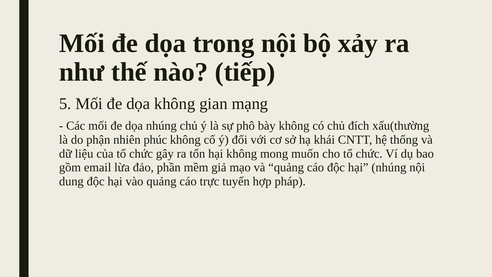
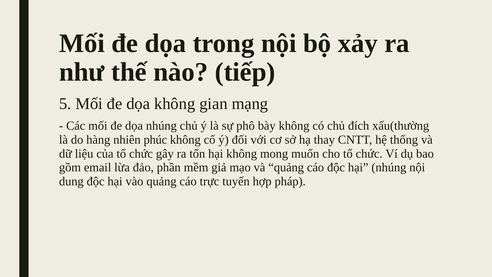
phận: phận -> hàng (98, 140)
khái: khái -> thay (324, 140)
